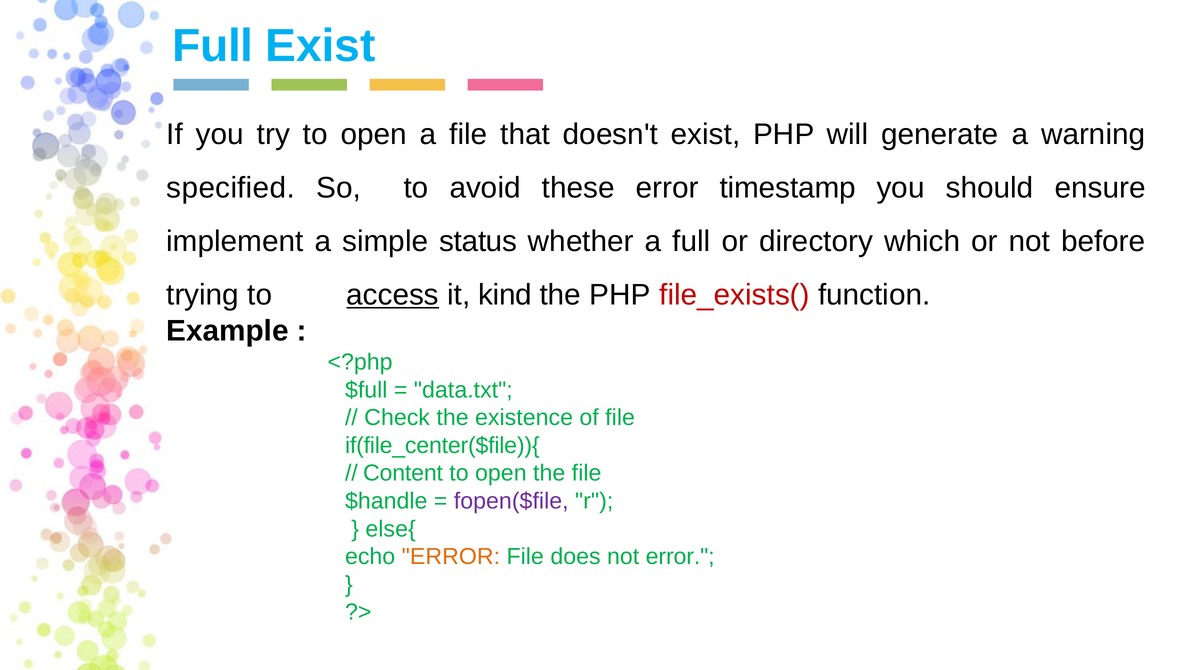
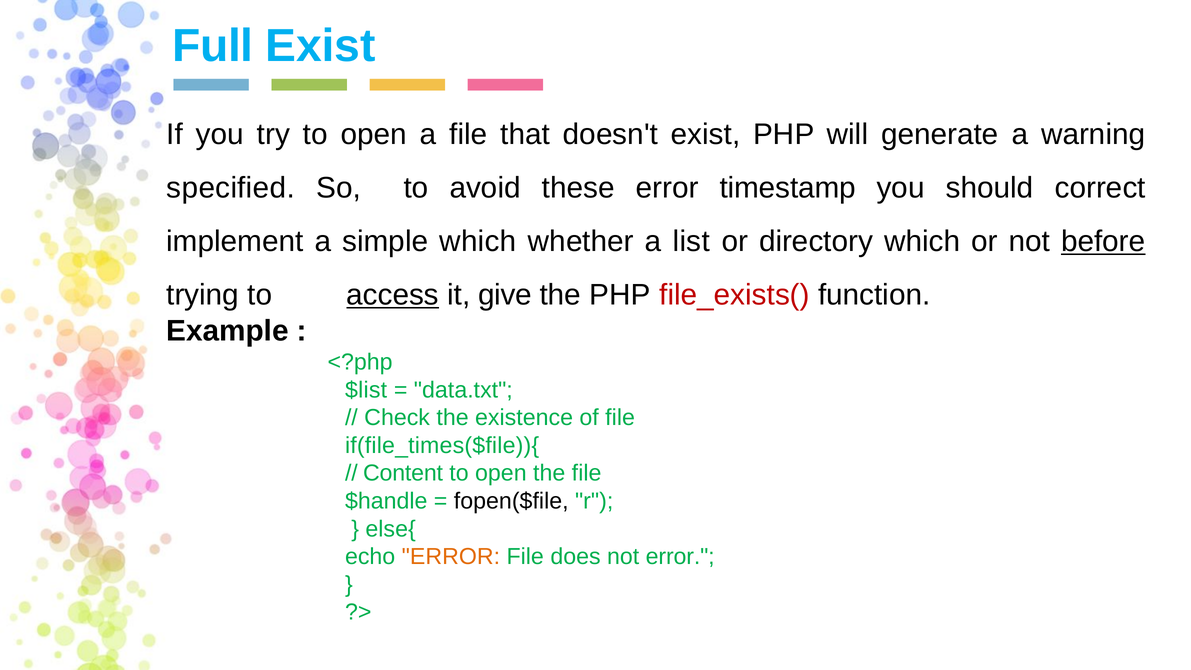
ensure: ensure -> correct (1100, 188)
simple status: status -> which (478, 241)
a full: full -> list (691, 241)
before underline: none -> present (1103, 241)
kind: kind -> give (505, 295)
$full: $full -> $list (366, 390)
if(file_center($file)){: if(file_center($file)){ -> if(file_times($file)){ (442, 445)
fopen($file colour: purple -> black (511, 501)
